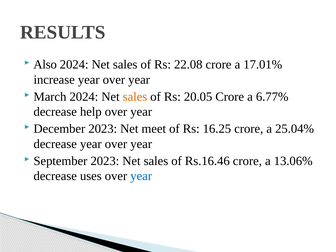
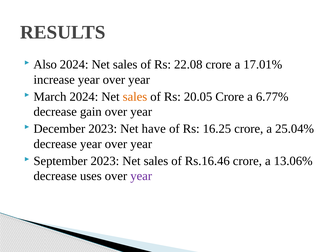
help: help -> gain (91, 112)
meet: meet -> have (154, 129)
year colour: blue -> purple (141, 176)
